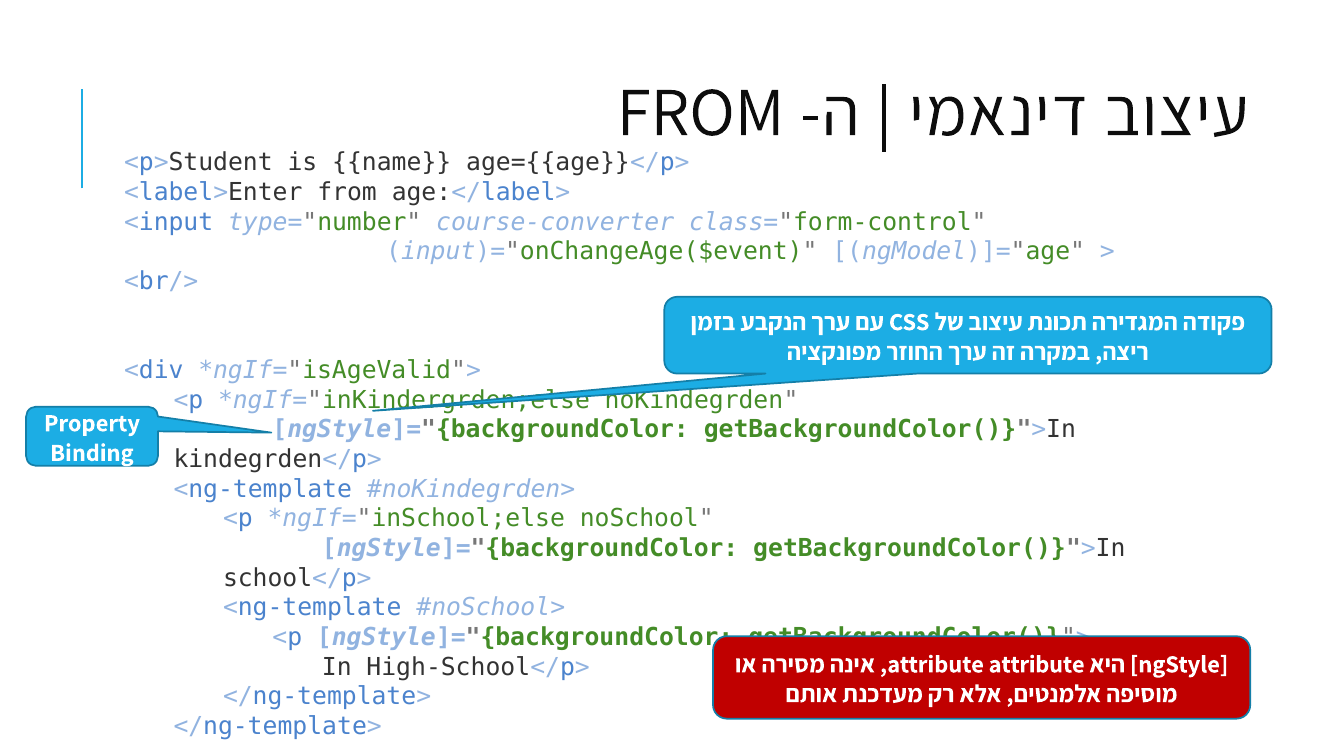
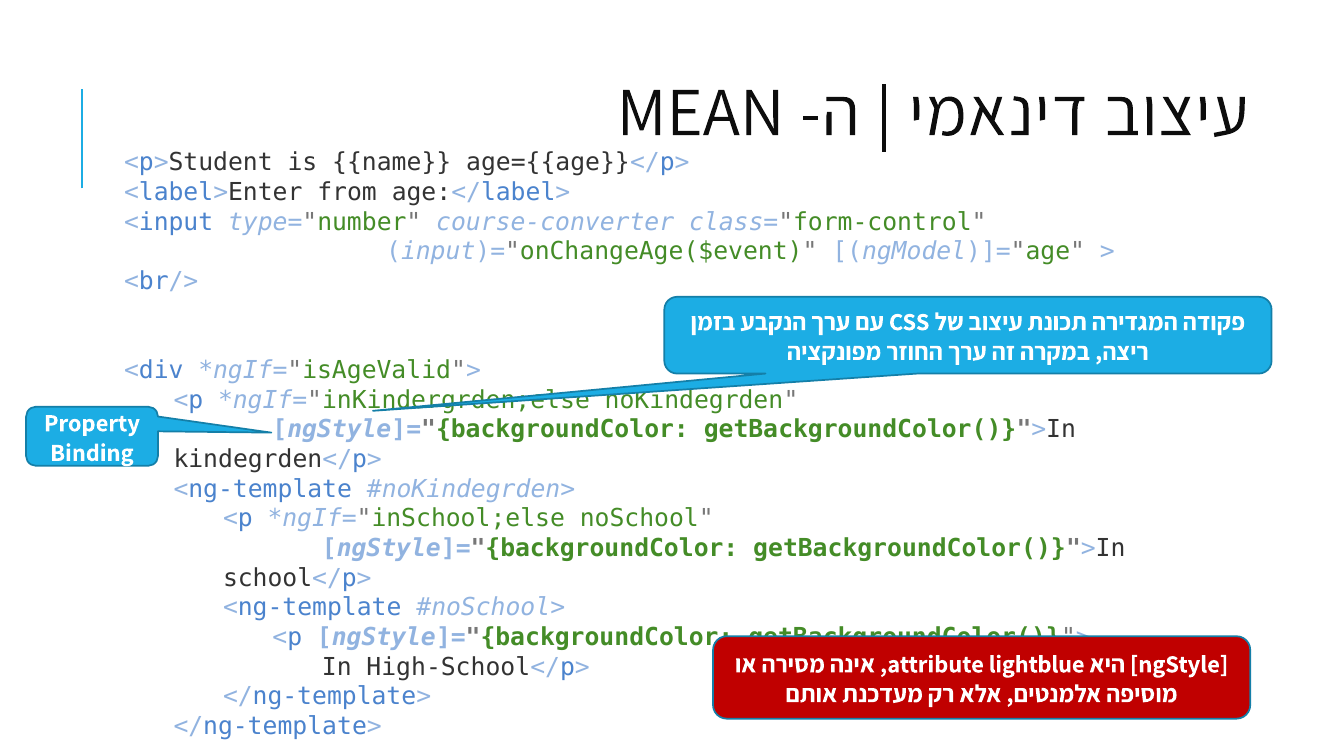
FROM: FROM -> MEAN (701, 112)
attribute attribute: attribute -> lightblue (1037, 664)
